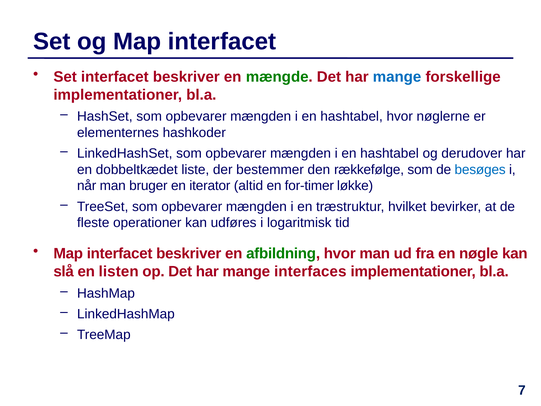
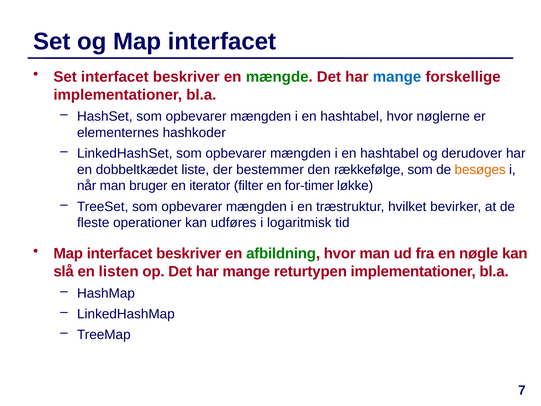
besøges colour: blue -> orange (480, 169)
altid: altid -> filter (249, 186)
interfaces: interfaces -> returtypen (310, 271)
